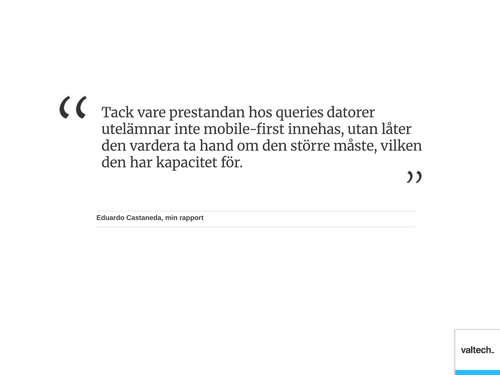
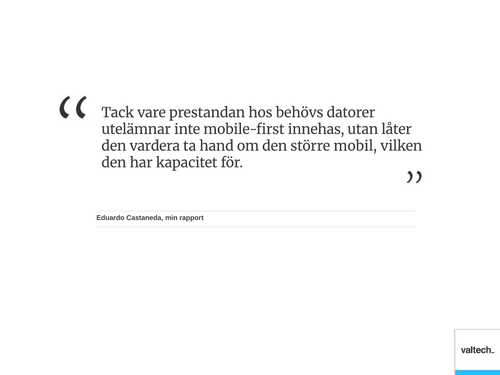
queries: queries -> behövs (300, 113)
måste: måste -> mobil (355, 146)
